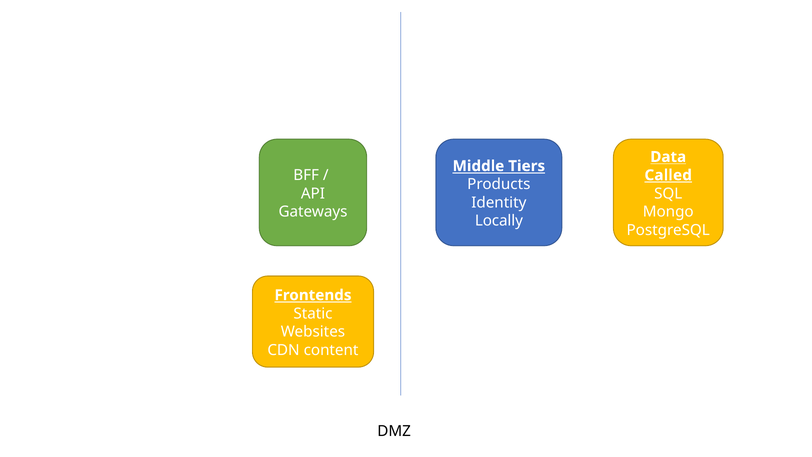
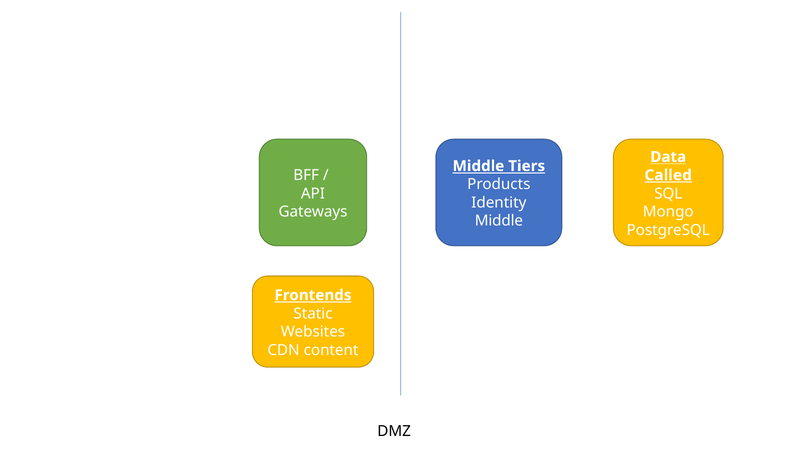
Locally: Locally -> Middle (499, 221)
